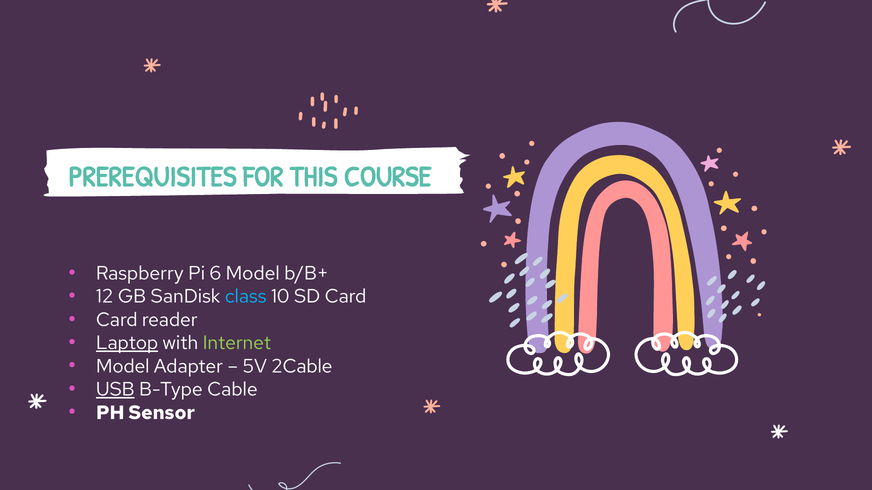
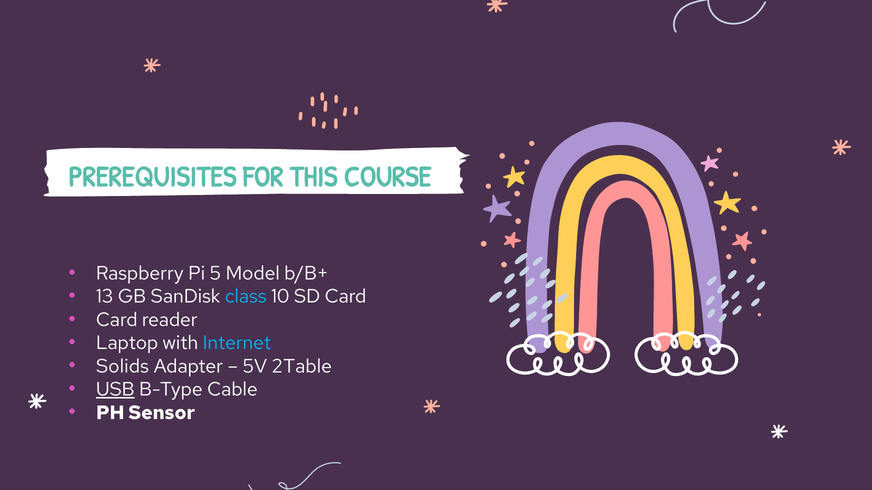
6: 6 -> 5 (215, 274)
12: 12 -> 13 (105, 297)
Laptop underline: present -> none (127, 343)
Internet colour: light green -> light blue (237, 343)
Model: Model -> Solids (123, 367)
2Cable: 2Cable -> 2Table (302, 367)
